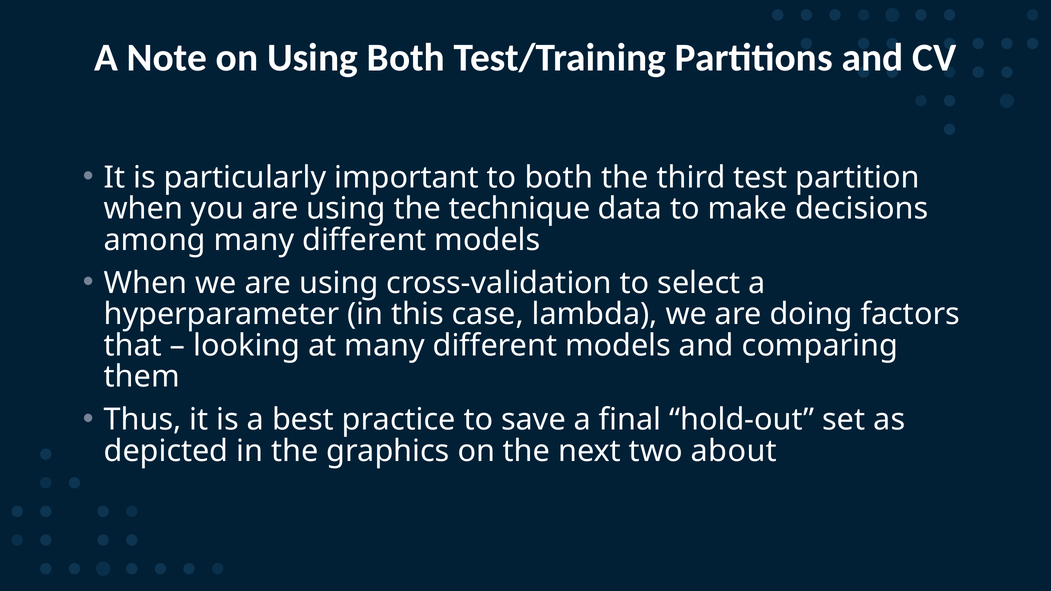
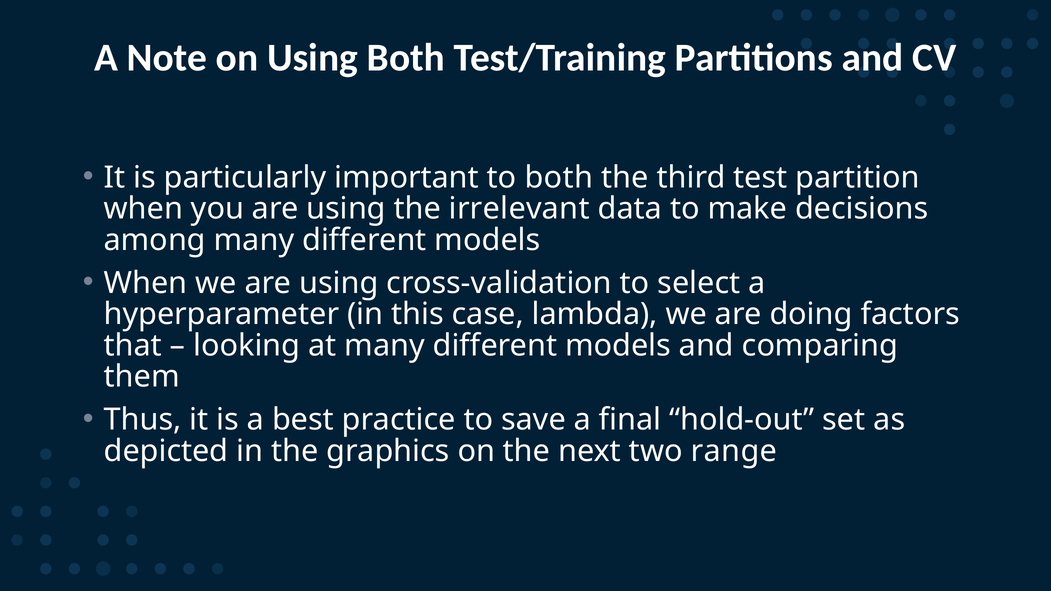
technique: technique -> irrelevant (519, 209)
about: about -> range (734, 451)
